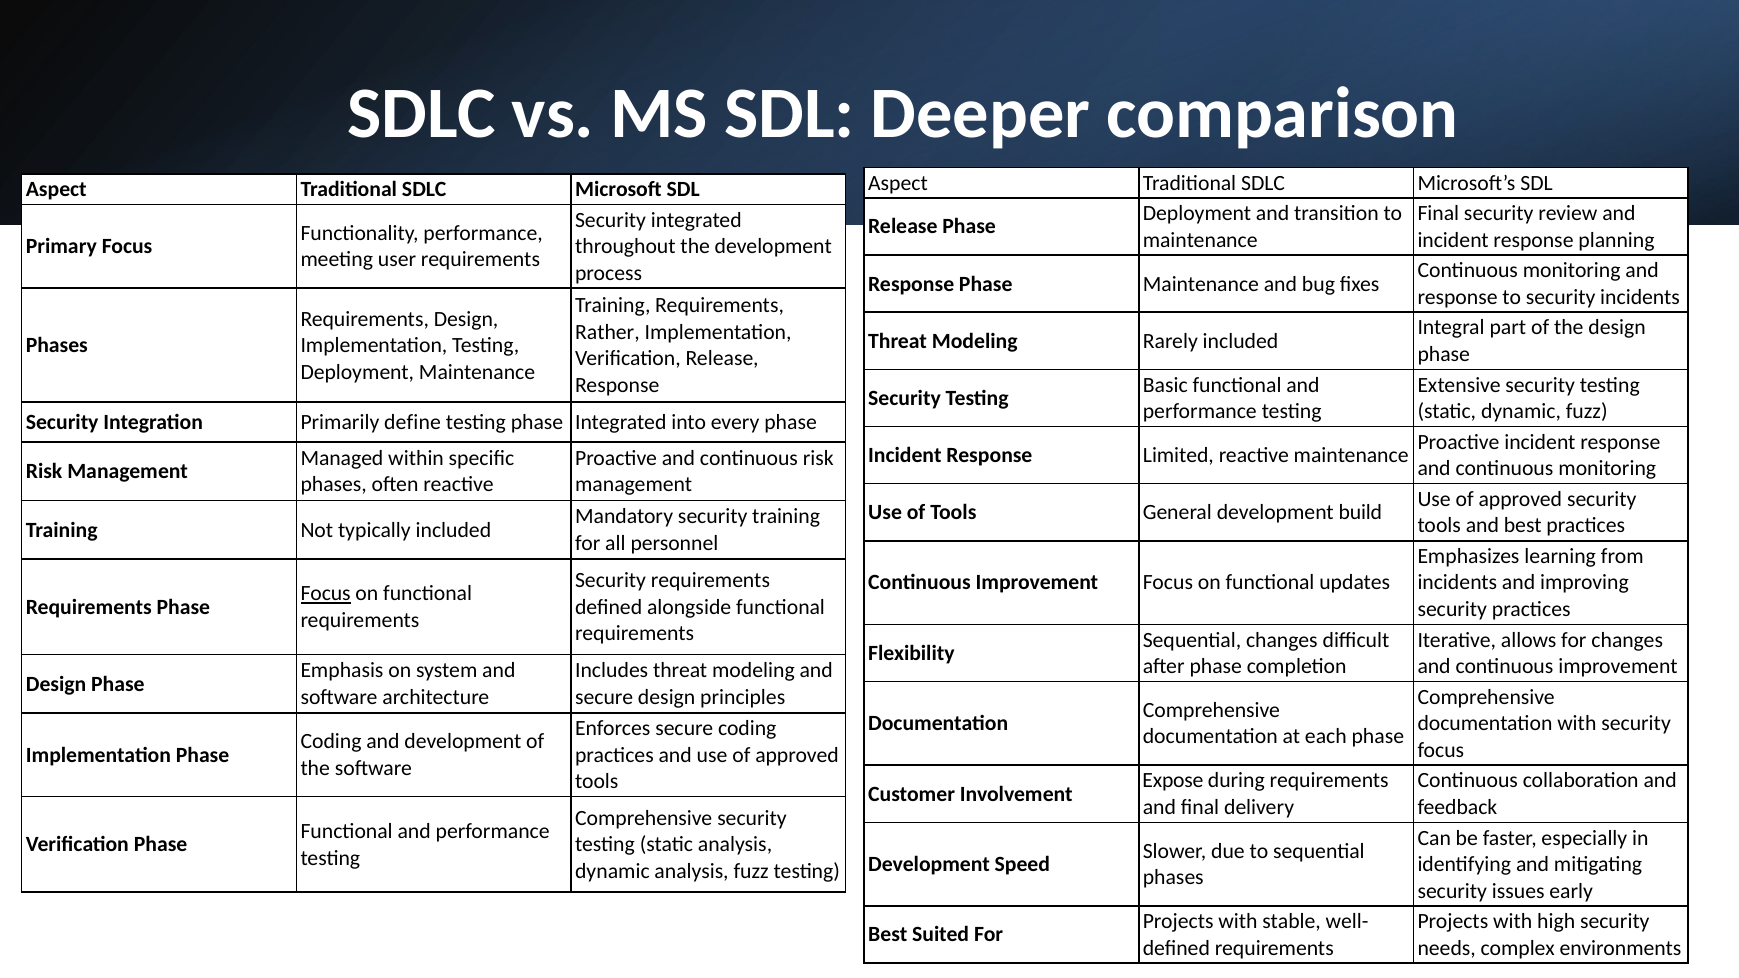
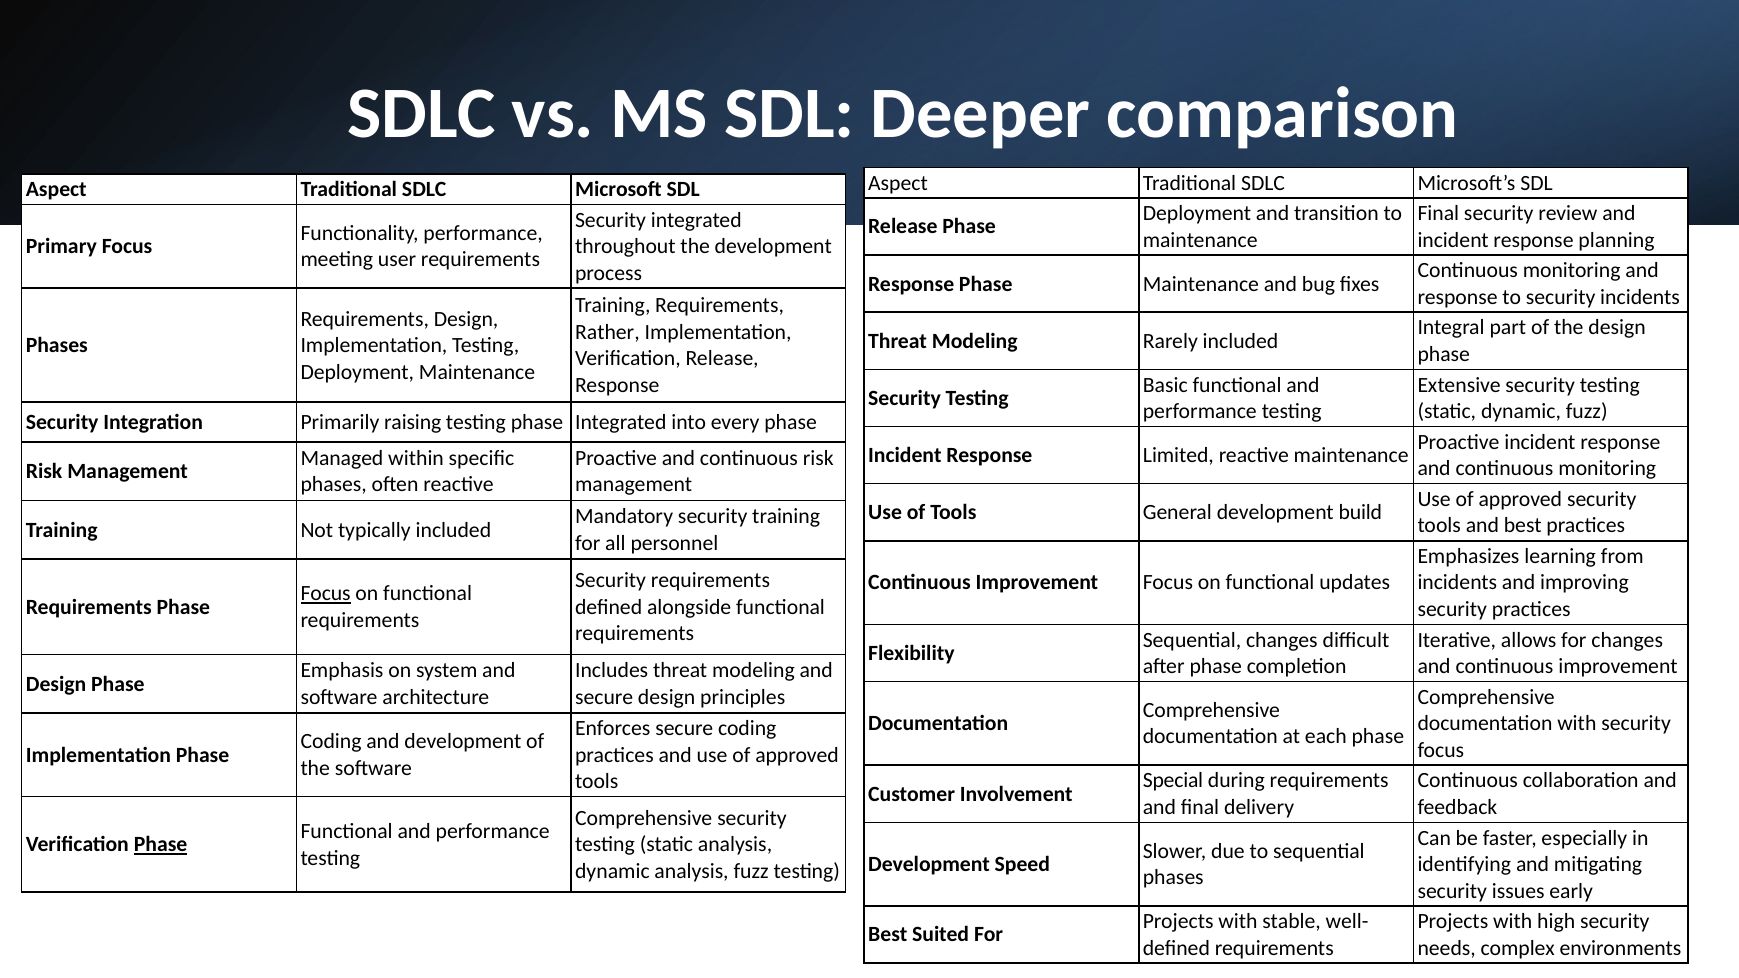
define: define -> raising (413, 422)
Expose: Expose -> Special (1173, 781)
Phase underline: none -> present (161, 845)
